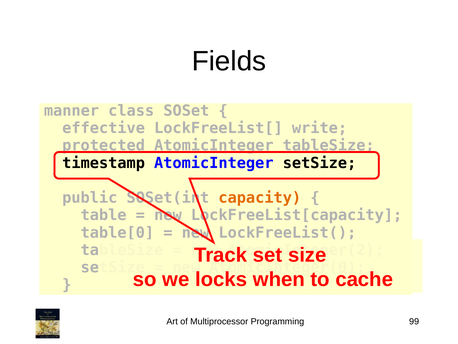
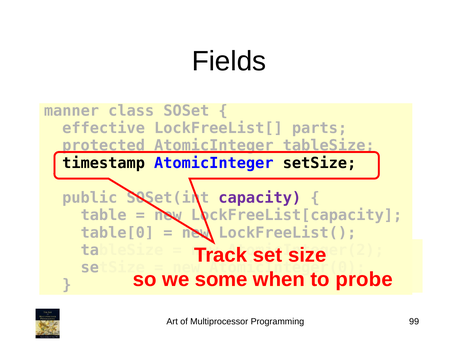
write: write -> parts (320, 128)
capacity colour: orange -> purple (260, 198)
locks: locks -> some (221, 279)
cache: cache -> probe (364, 279)
